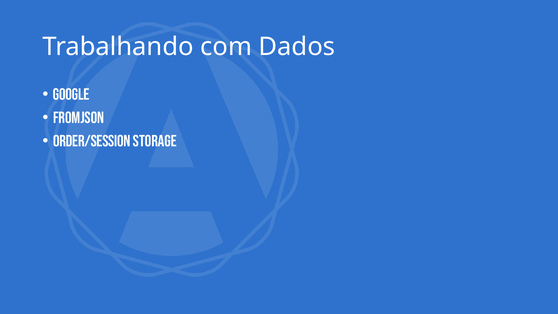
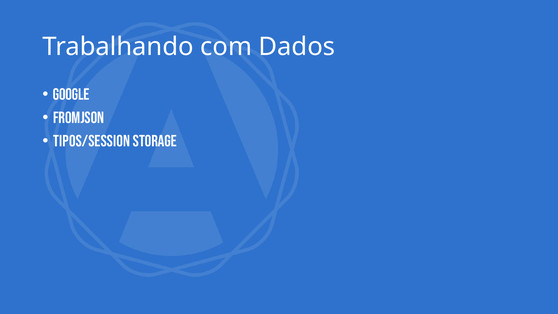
Order/session: Order/session -> Tipos/session (92, 141)
